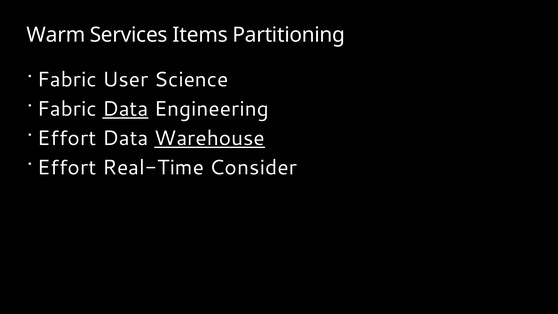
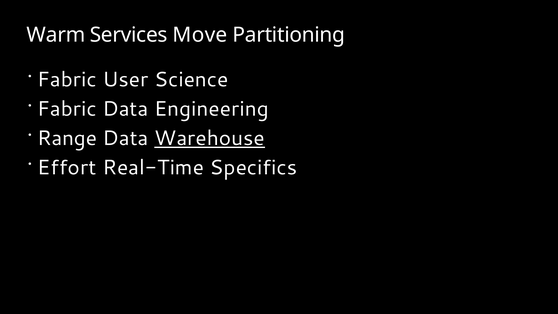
Items: Items -> Move (200, 35)
Data underline: present -> none (125, 109)
Effort: Effort -> Range (67, 138)
Consider: Consider -> Specifics (253, 168)
